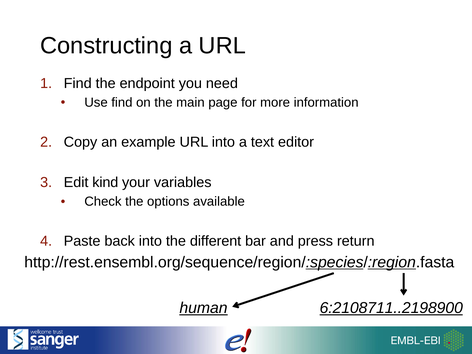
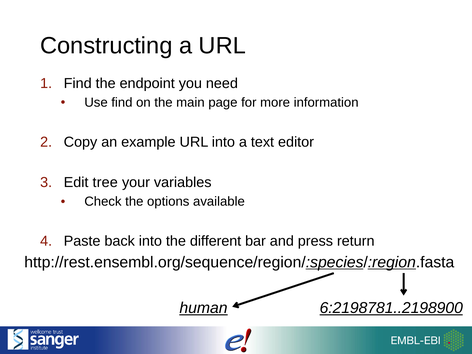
kind: kind -> tree (105, 182)
6:2108711..2198900: 6:2108711..2198900 -> 6:2198781..2198900 (391, 308)
